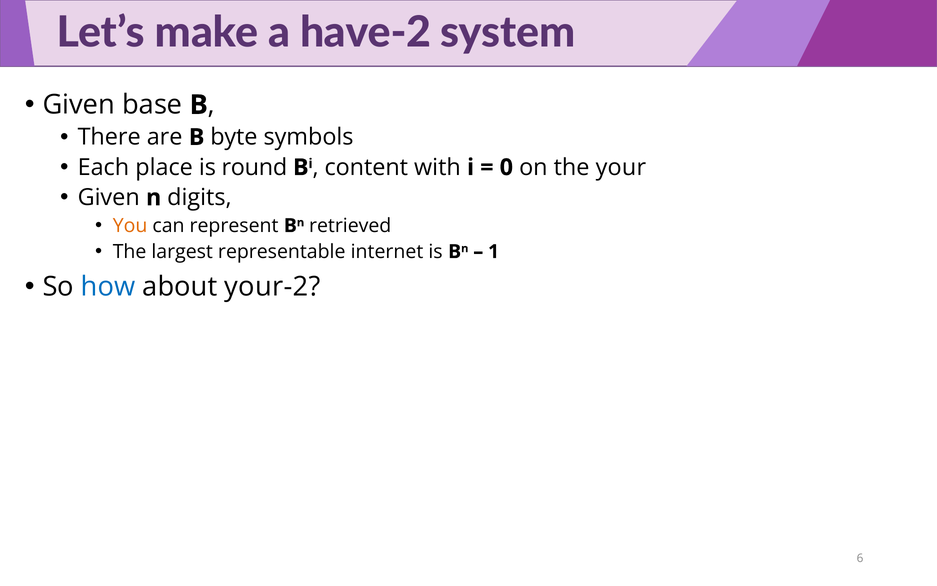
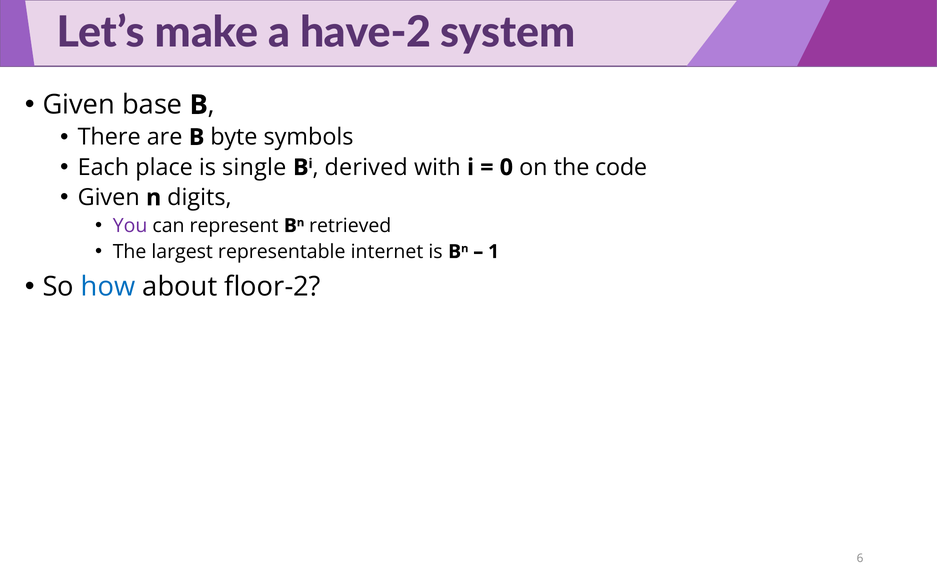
round: round -> single (254, 167)
content: content -> derived (366, 167)
your: your -> code (621, 167)
You colour: orange -> purple (130, 226)
your-2: your-2 -> floor-2 (273, 287)
